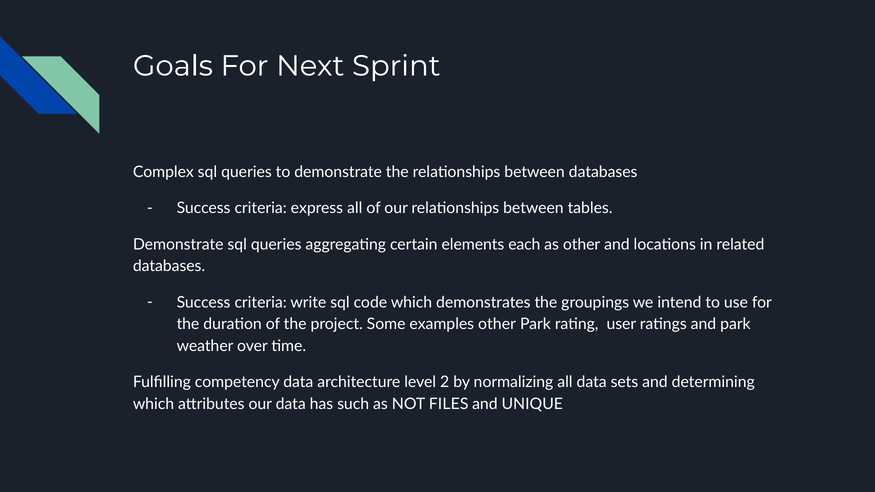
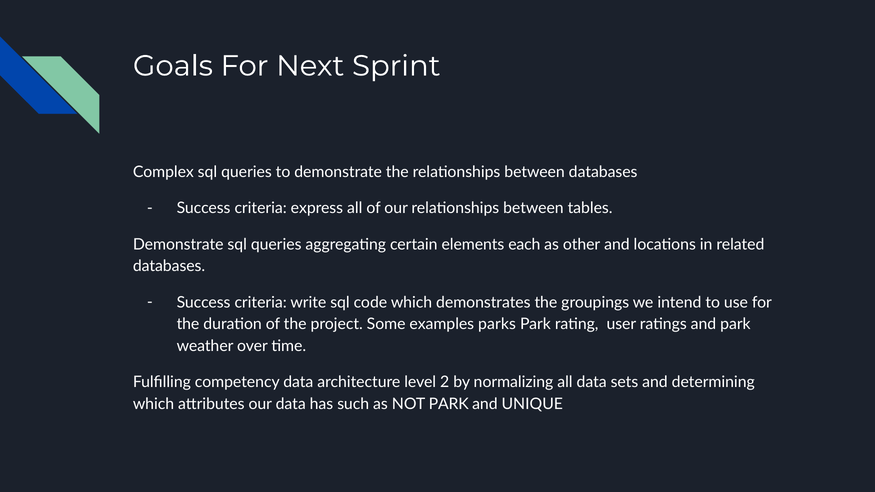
examples other: other -> parks (497, 324)
NOT FILES: FILES -> PARK (449, 404)
